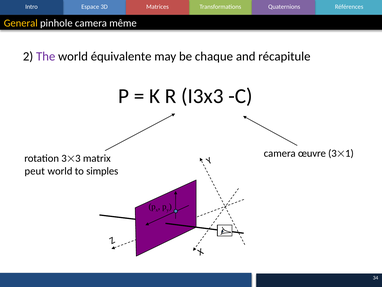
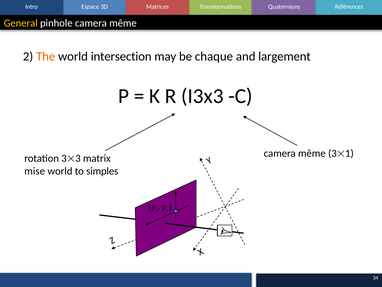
The colour: purple -> orange (46, 56)
équivalente: équivalente -> intersection (121, 56)
récapitule: récapitule -> largement (284, 56)
œuvre: œuvre -> même (312, 153)
peut: peut -> mise (35, 171)
